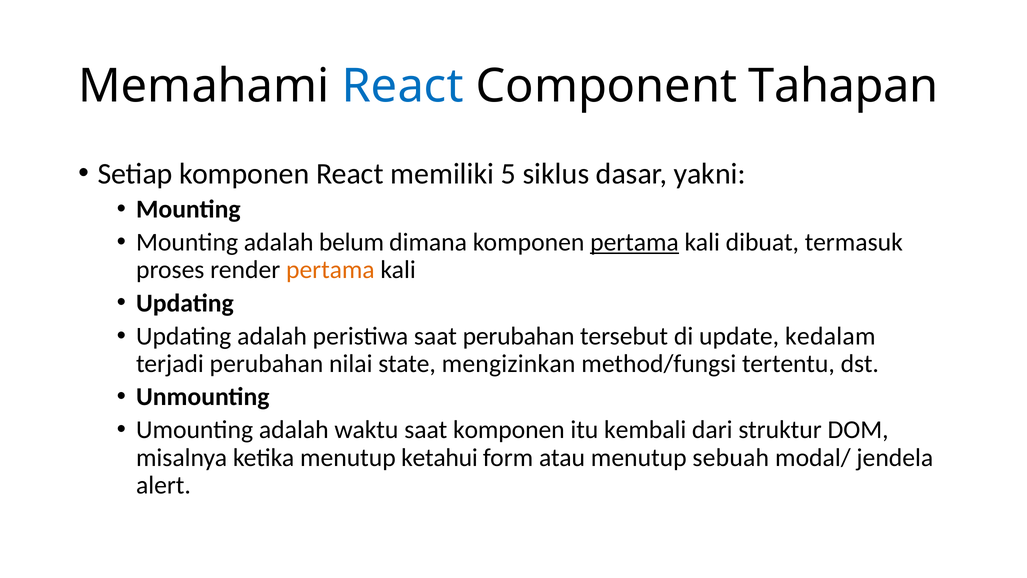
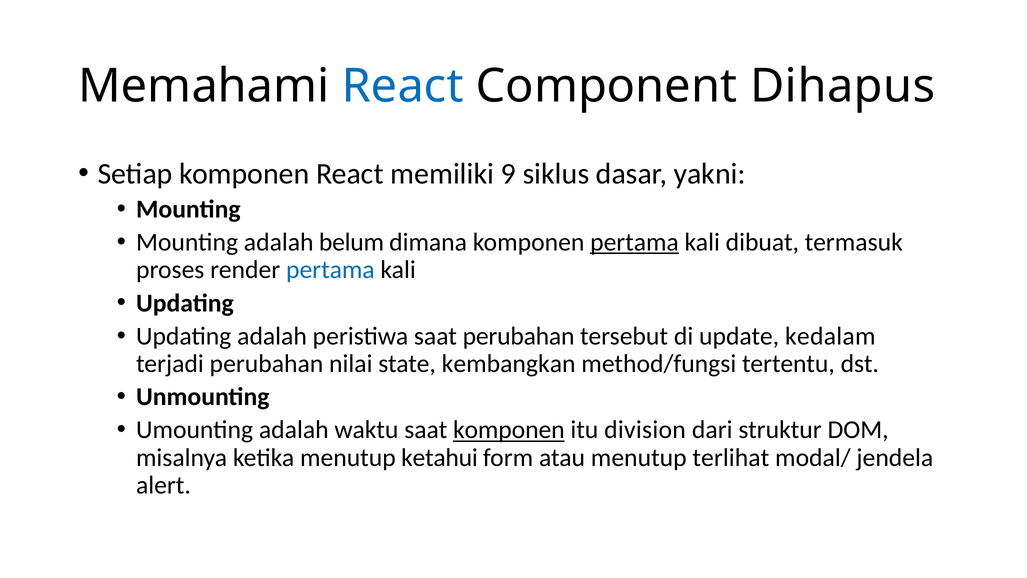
Tahapan: Tahapan -> Dihapus (843, 86)
5: 5 -> 9 (508, 174)
pertama colour: orange -> blue (330, 270)
mengizinkan: mengizinkan -> kembangkan (509, 364)
komponen underline: none -> present (509, 430)
kembali: kembali -> division (645, 430)
sebuah: sebuah -> terlihat (731, 457)
